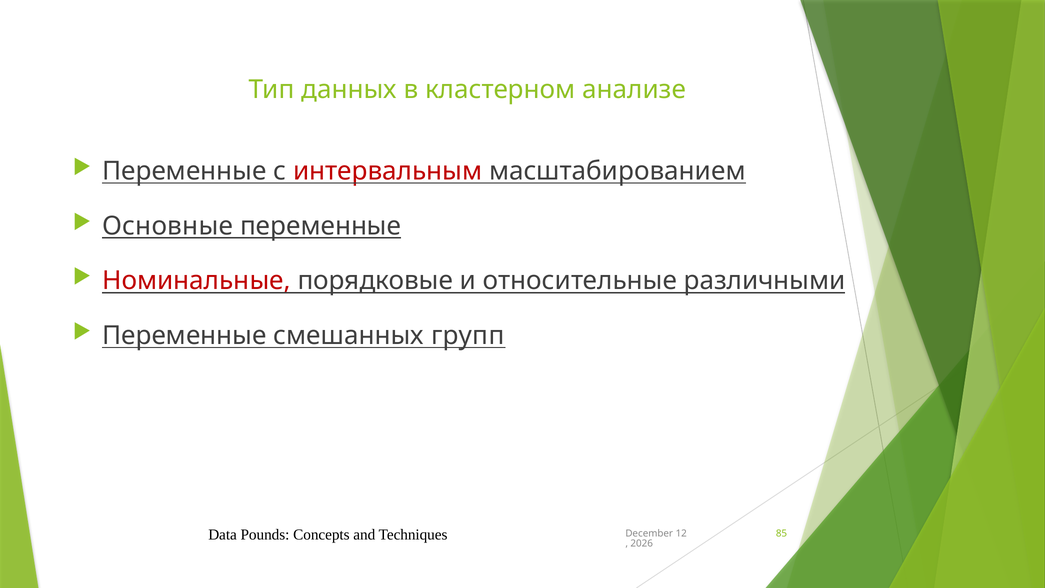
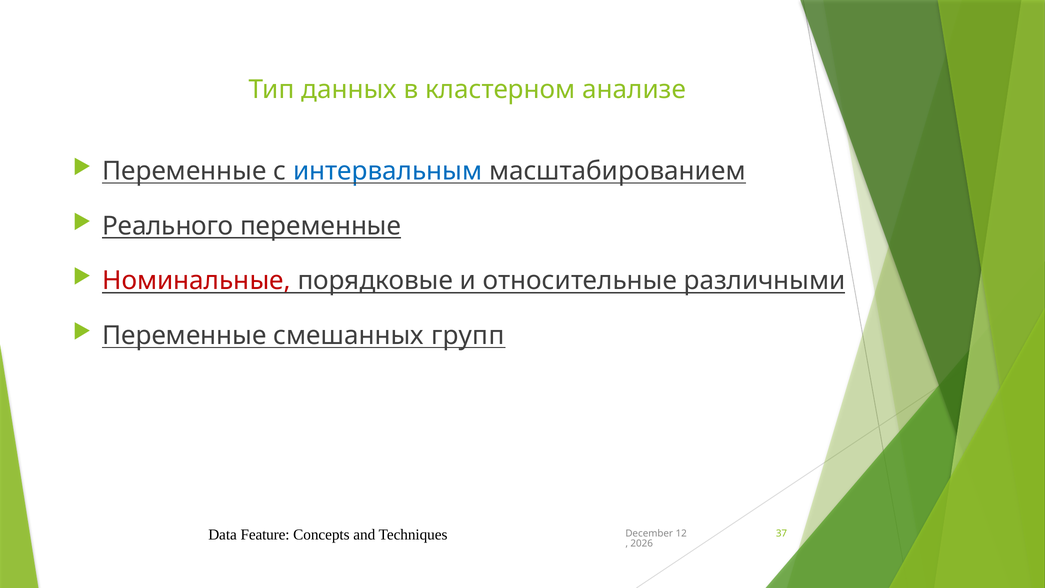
интервальным colour: red -> blue (388, 171)
Основные: Основные -> Реального (168, 226)
Pounds: Pounds -> Feature (265, 534)
85: 85 -> 37 (782, 533)
